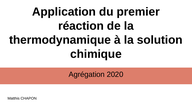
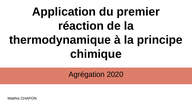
solution: solution -> principe (160, 40)
